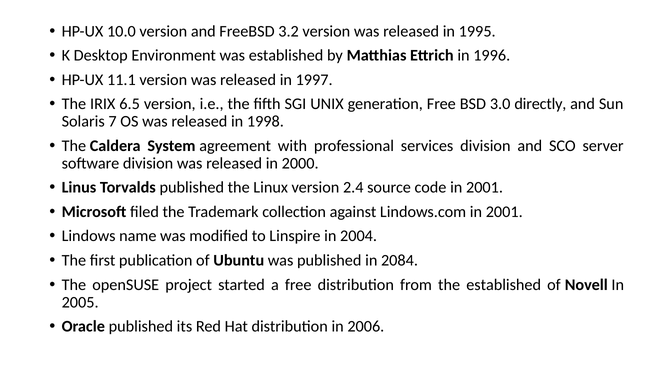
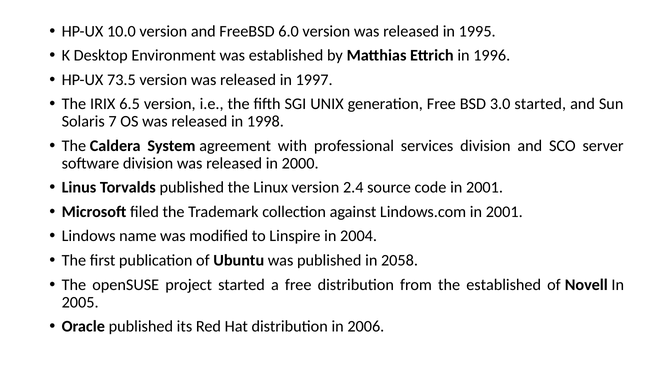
3.2: 3.2 -> 6.0 (289, 31)
11.1: 11.1 -> 73.5 (121, 80)
3.0 directly: directly -> started (540, 104)
2084: 2084 -> 2058 (400, 260)
